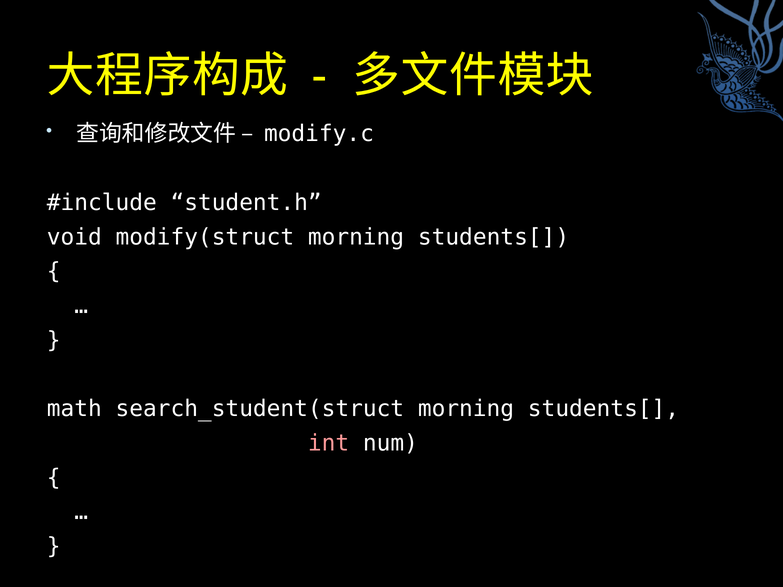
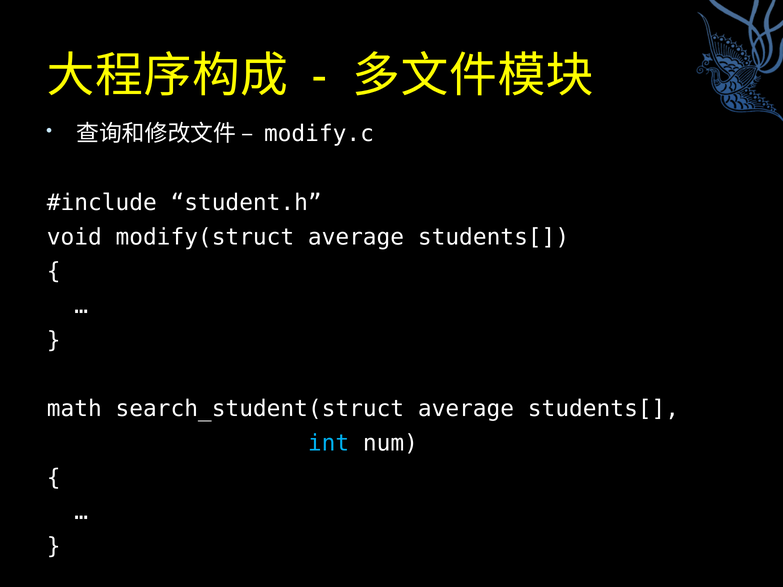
modify(struct morning: morning -> average (356, 237)
search_student(struct morning: morning -> average (466, 409)
int colour: pink -> light blue (329, 443)
